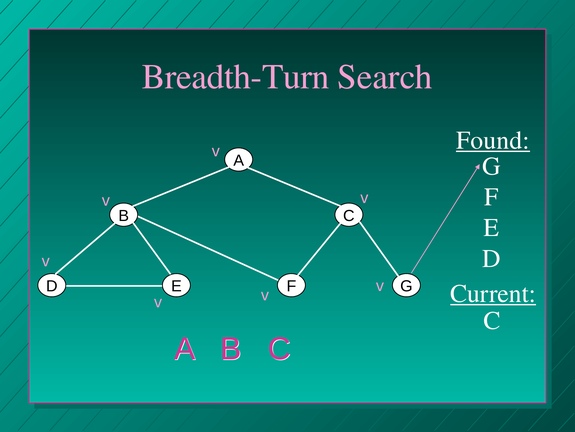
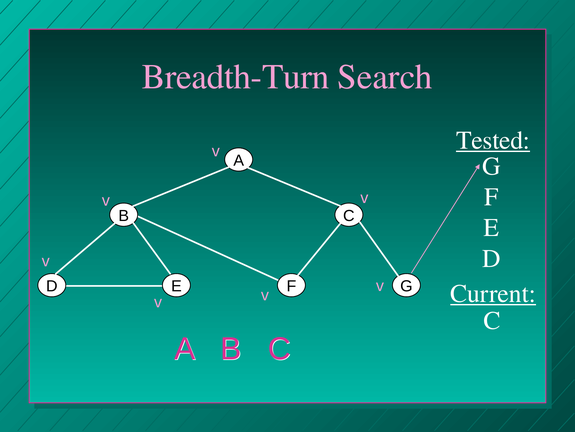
Found: Found -> Tested (493, 140)
